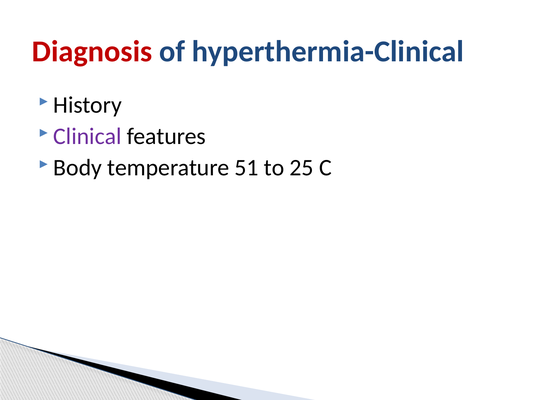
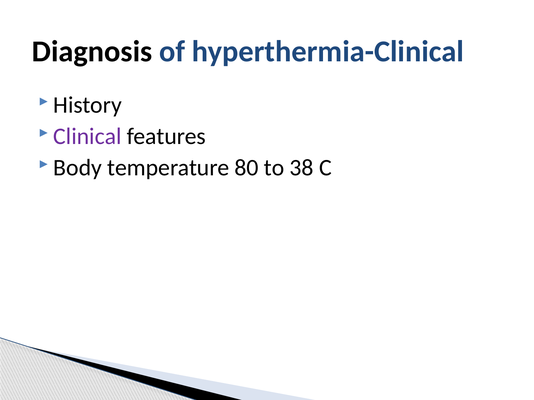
Diagnosis colour: red -> black (92, 52)
51: 51 -> 80 (247, 168)
25: 25 -> 38 (302, 168)
